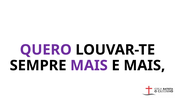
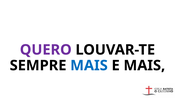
MAIS colour: purple -> blue (89, 66)
